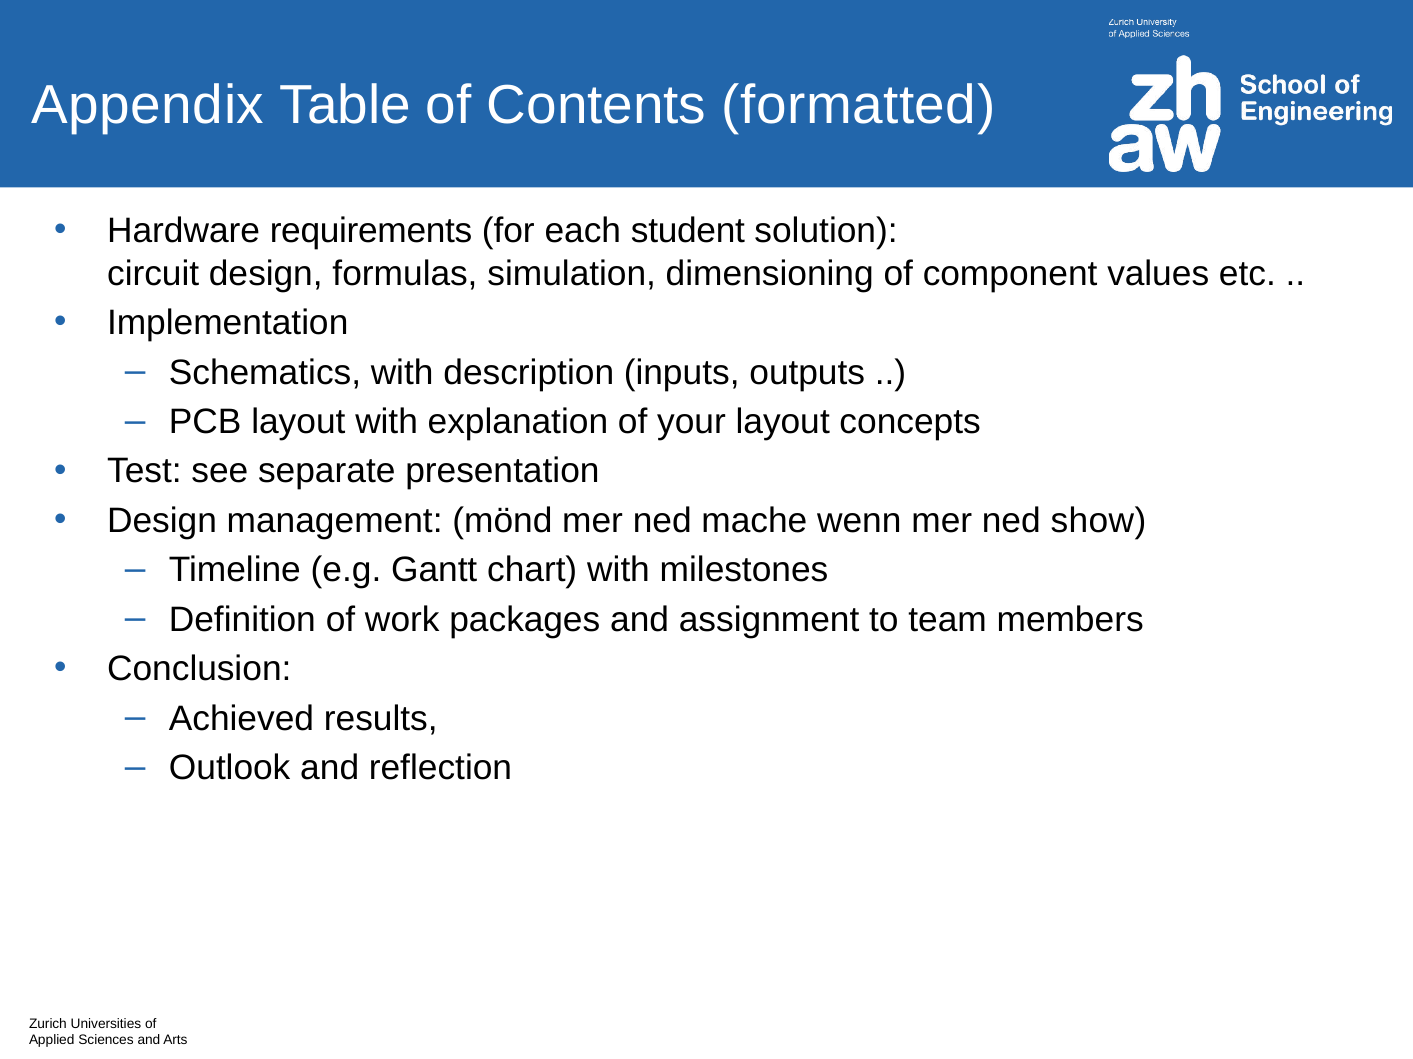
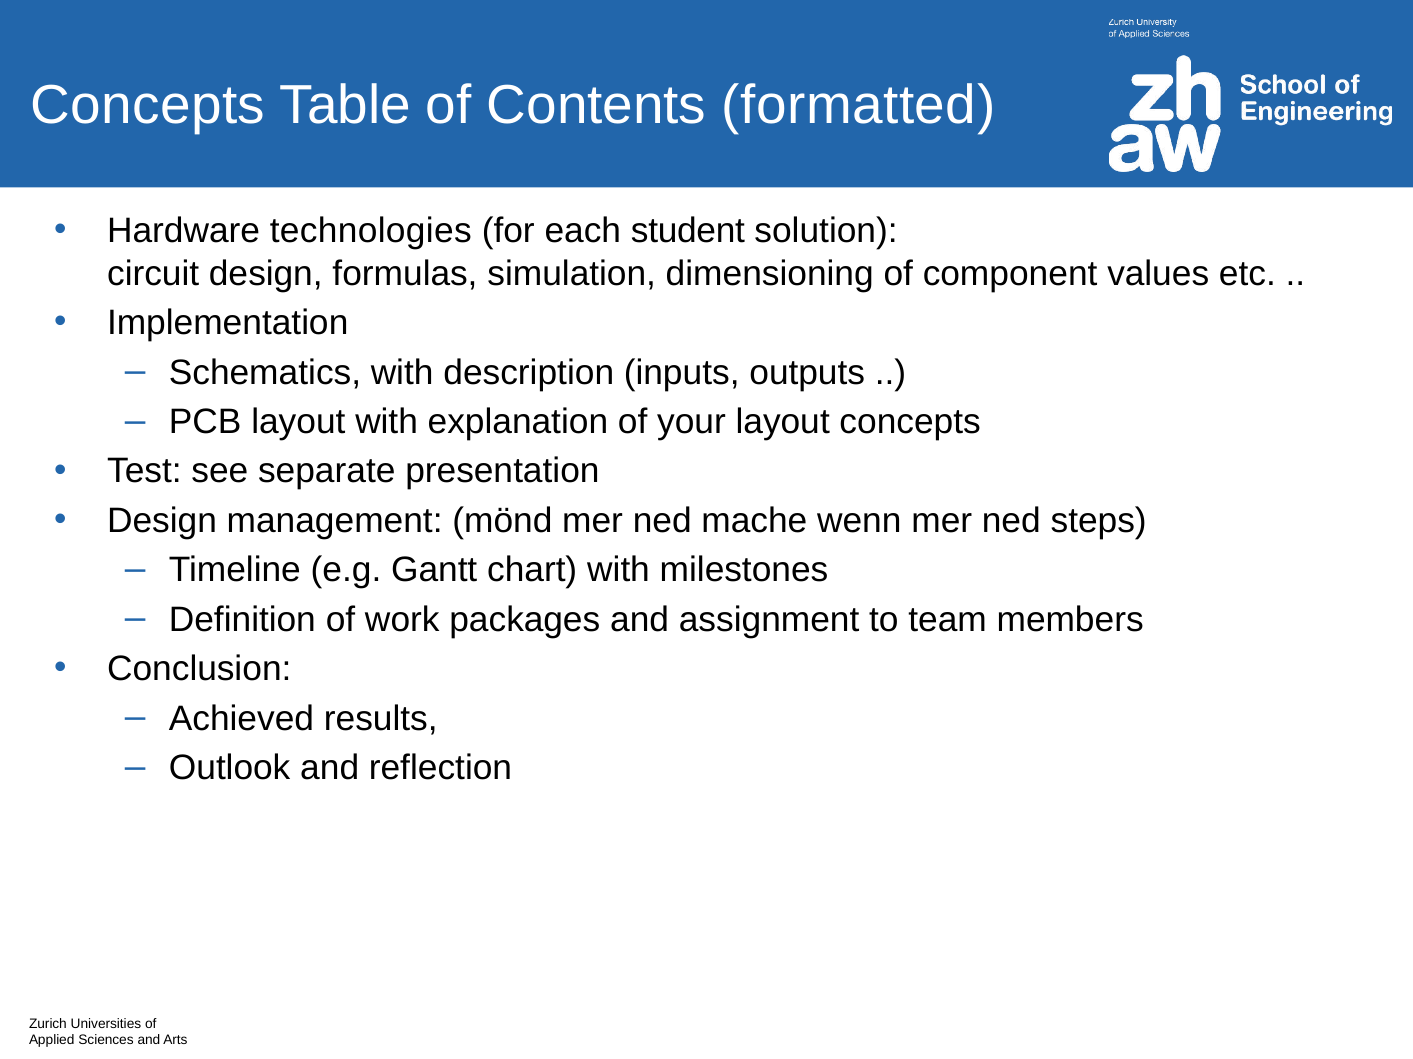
Appendix: Appendix -> Concepts (148, 105)
requirements: requirements -> technologies (371, 231)
show: show -> steps (1099, 521)
